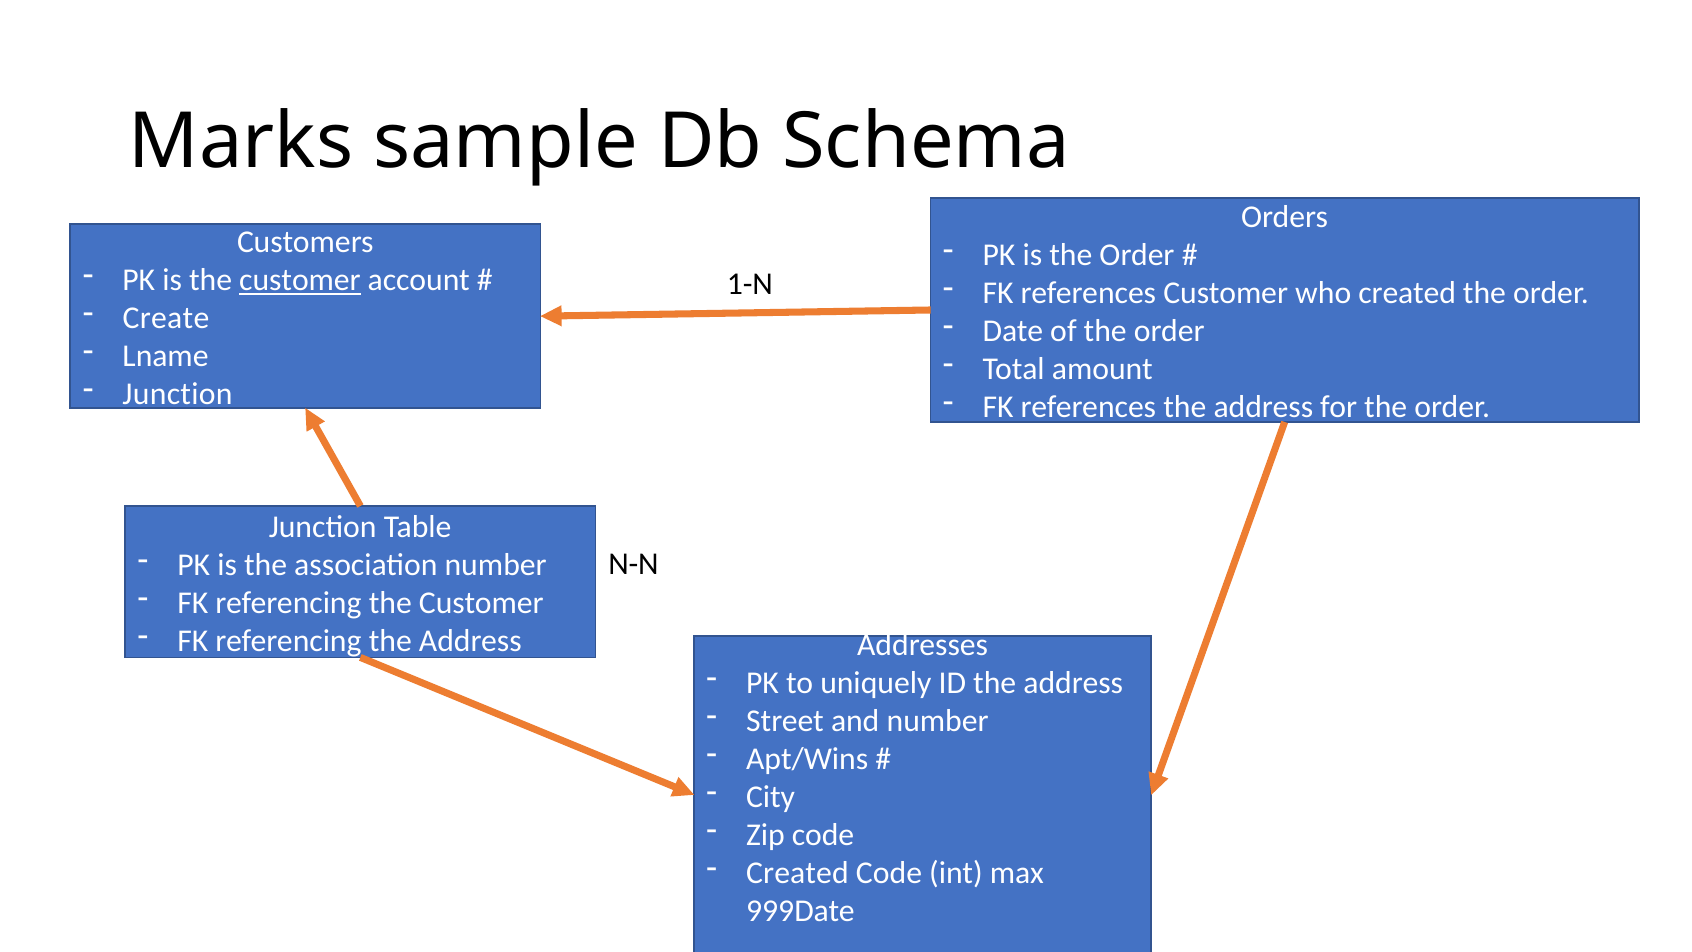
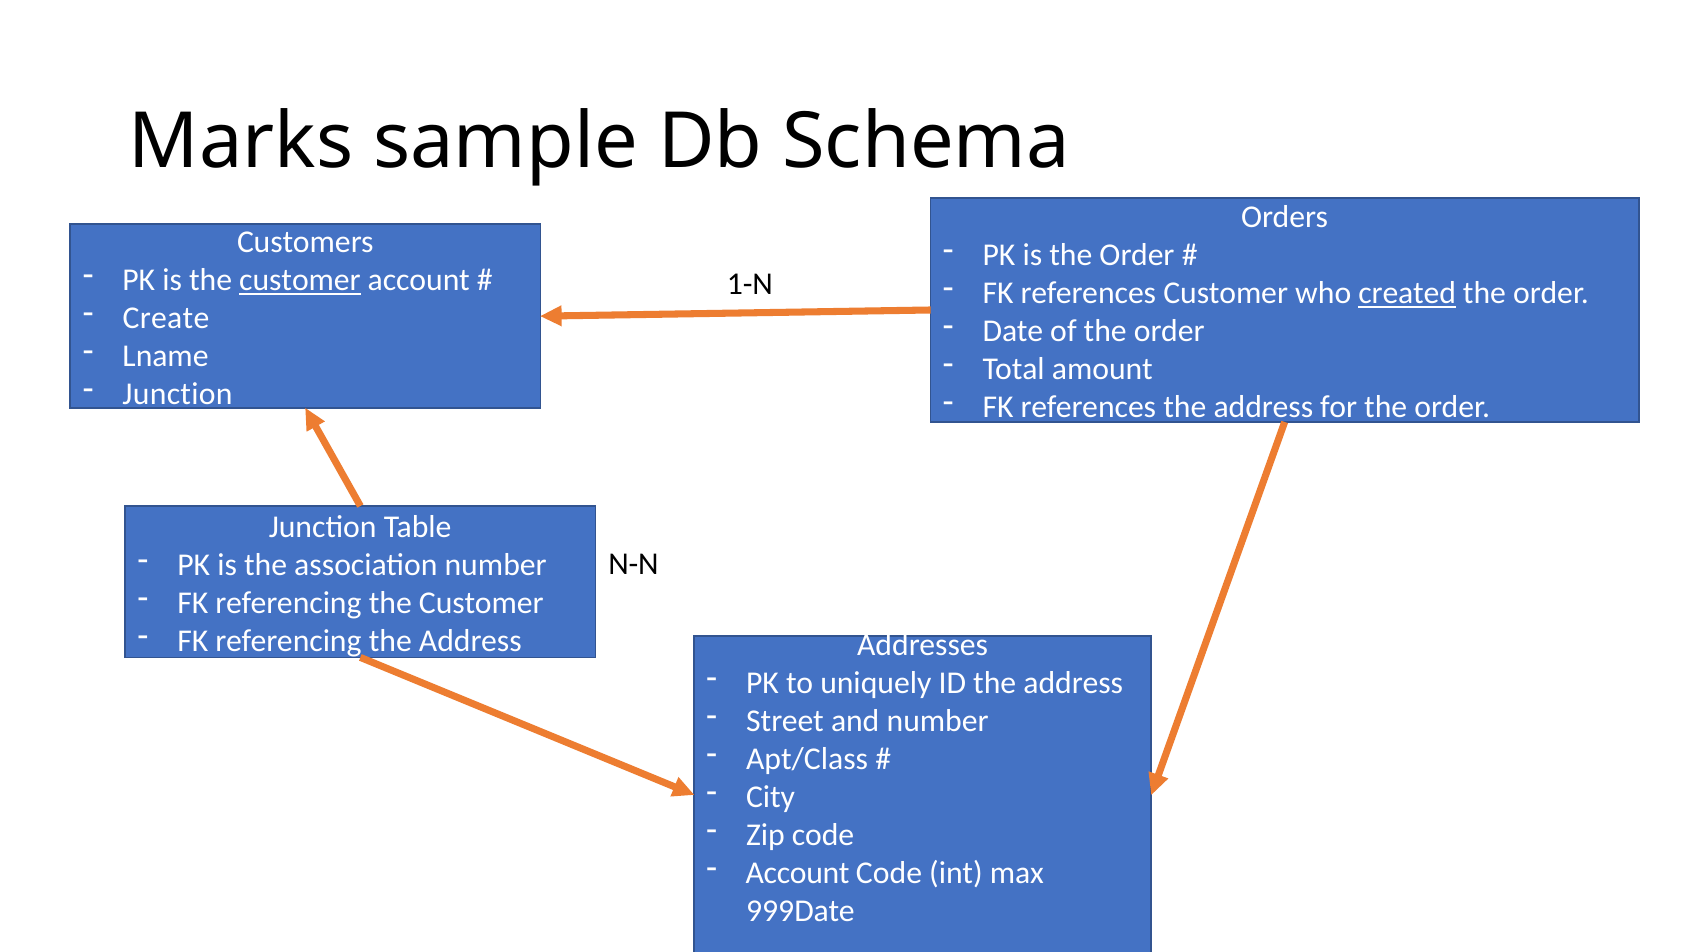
created underline: none -> present (1407, 293)
Apt/Wins: Apt/Wins -> Apt/Class (807, 759)
Created: Created -> Account (798, 873)
